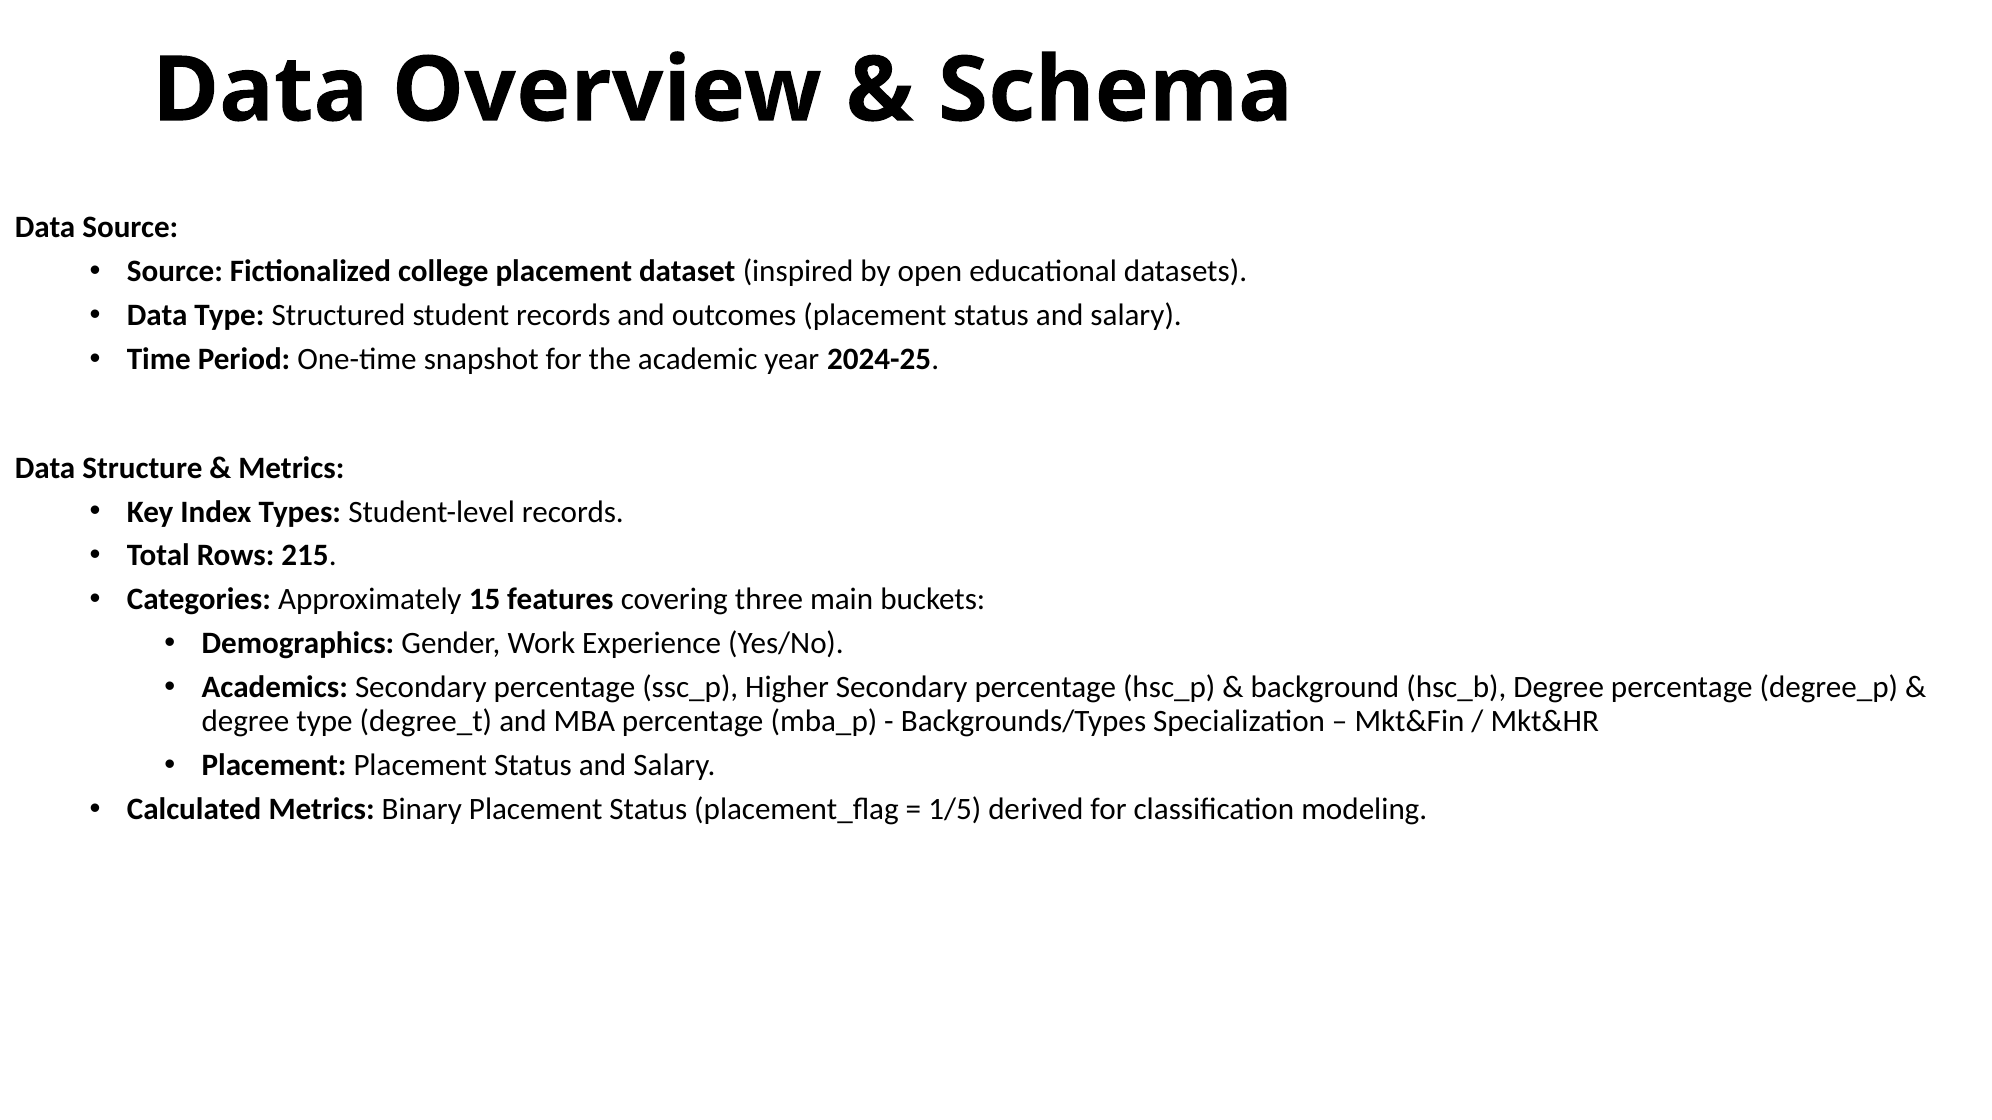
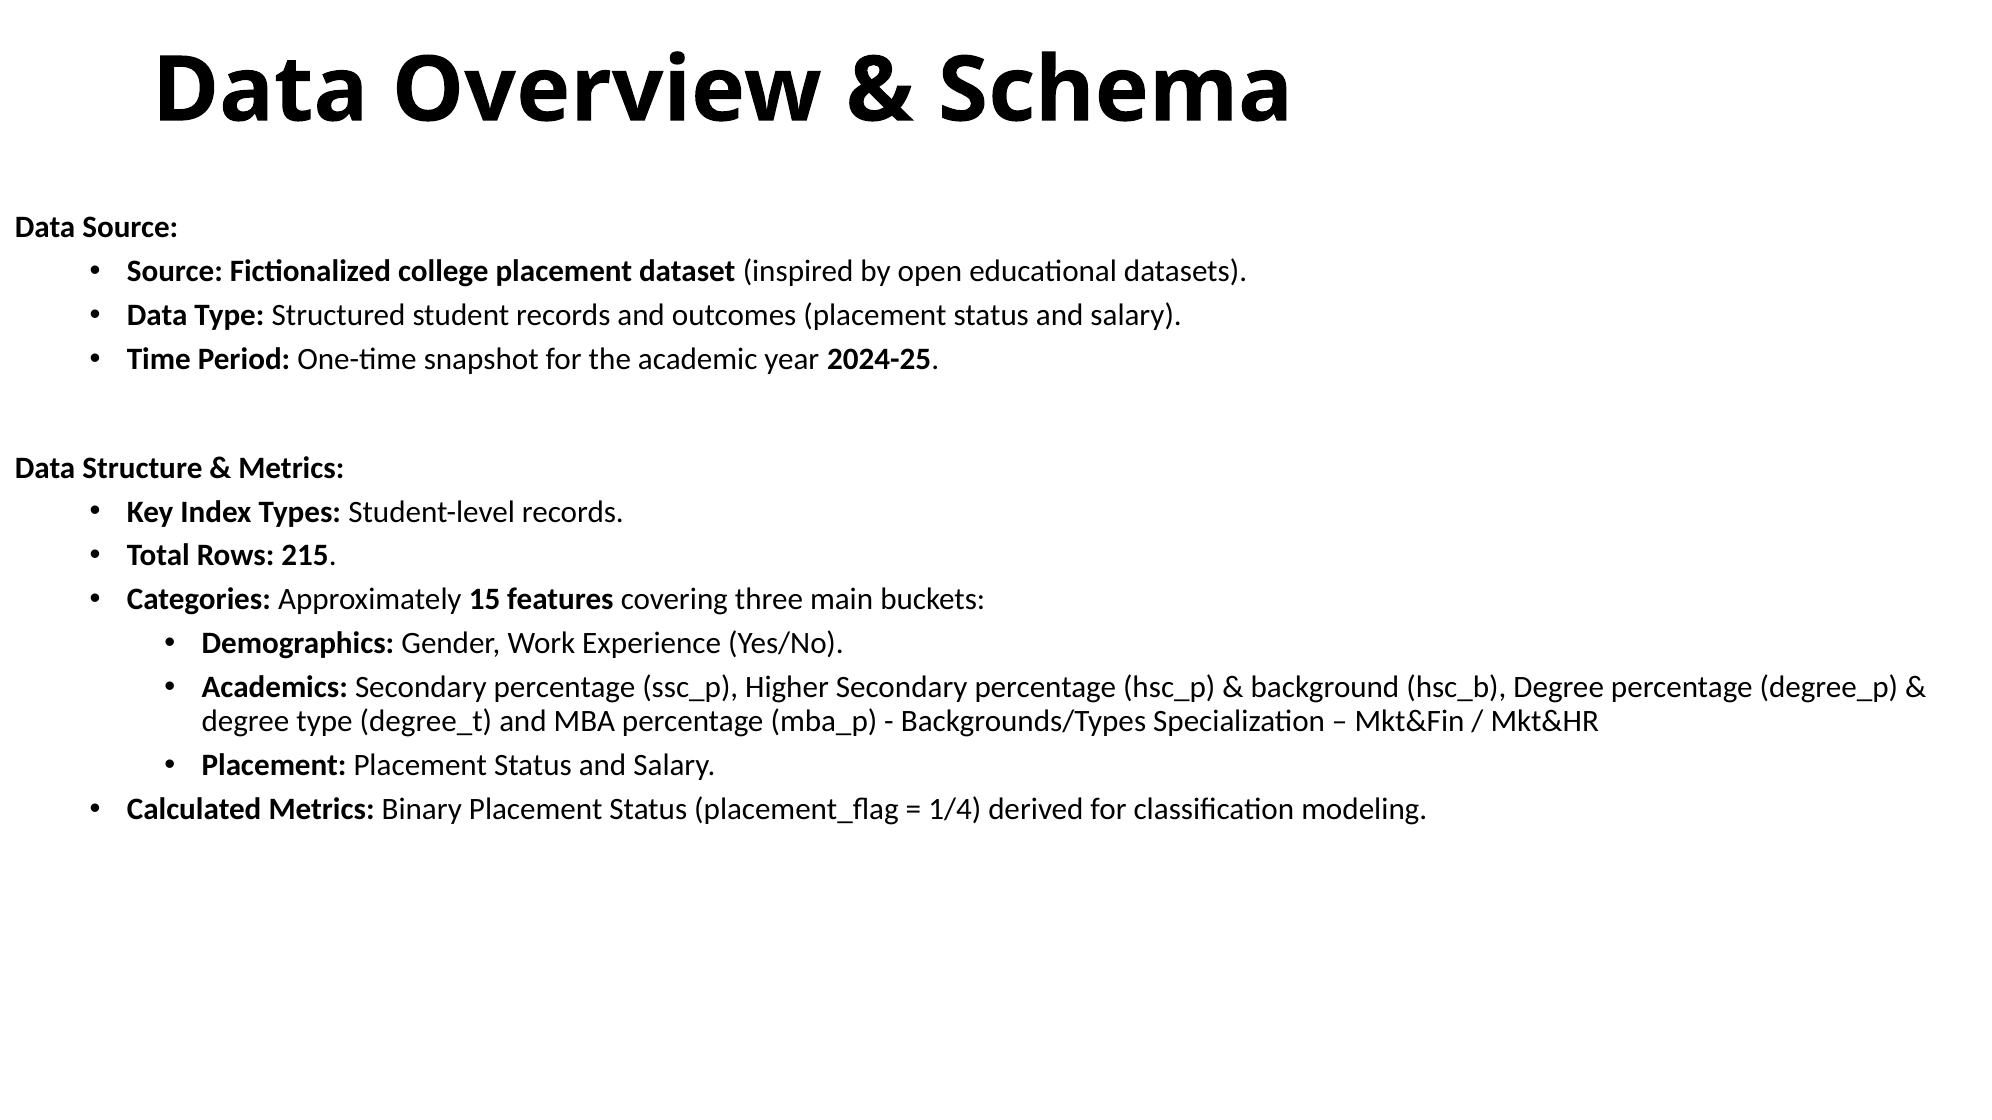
1/5: 1/5 -> 1/4 (955, 810)
